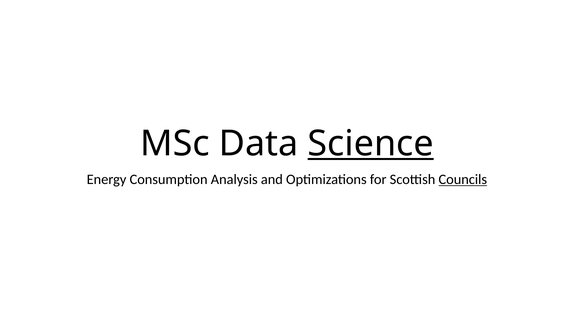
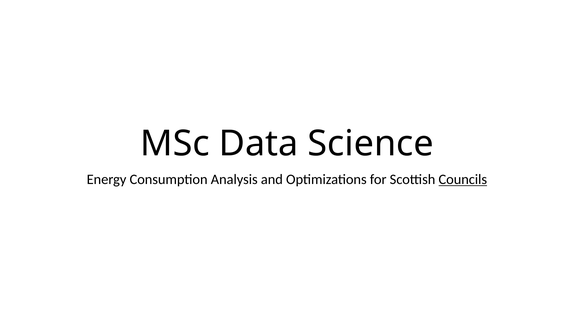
Science underline: present -> none (371, 143)
